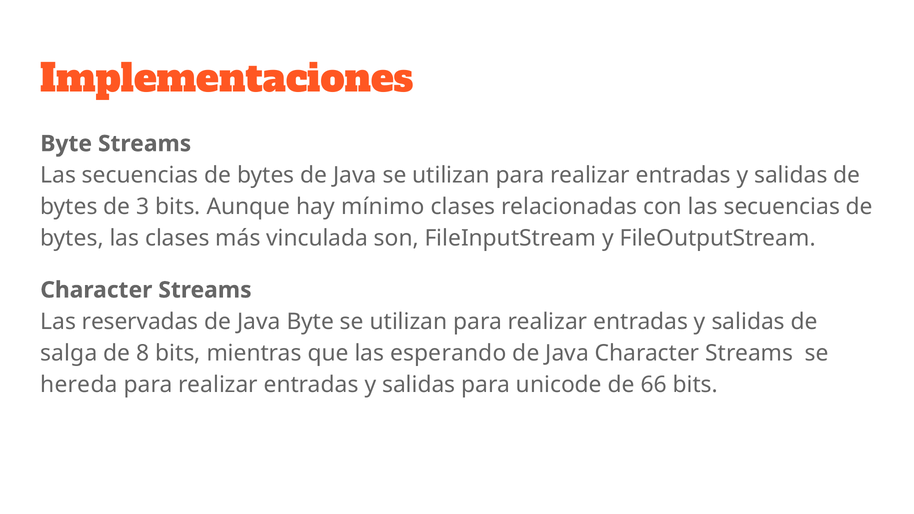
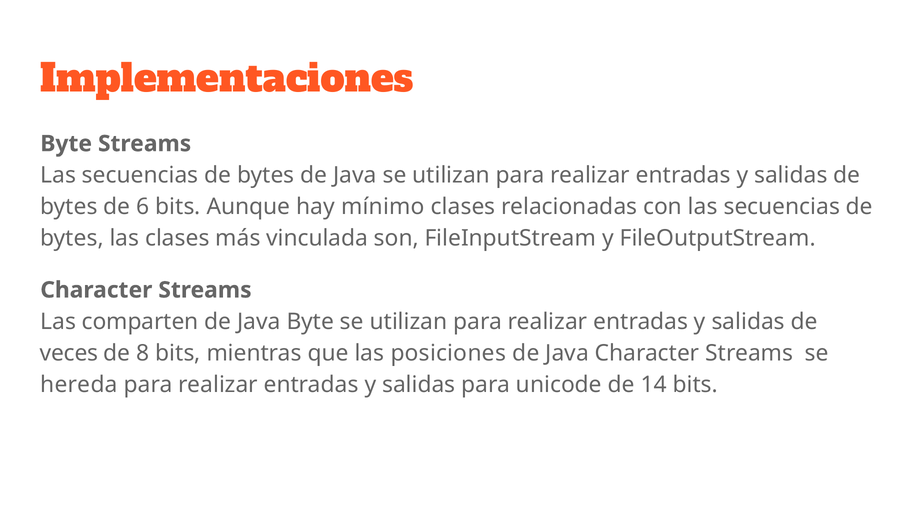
3: 3 -> 6 (143, 207)
reservadas: reservadas -> comparten (140, 322)
salga: salga -> veces (69, 353)
esperando: esperando -> posiciones (448, 353)
66: 66 -> 14 (654, 385)
